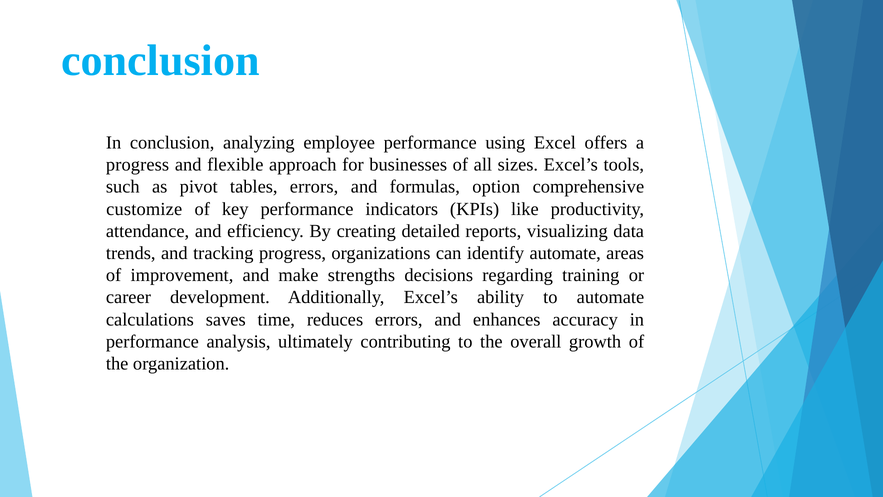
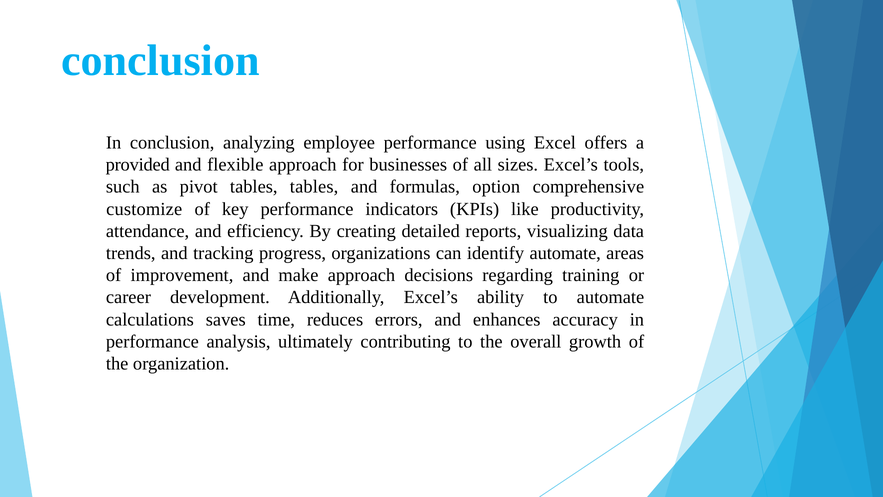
progress: progress -> provided (138, 165)
tables errors: errors -> tables (314, 187)
make strengths: strengths -> approach (361, 275)
